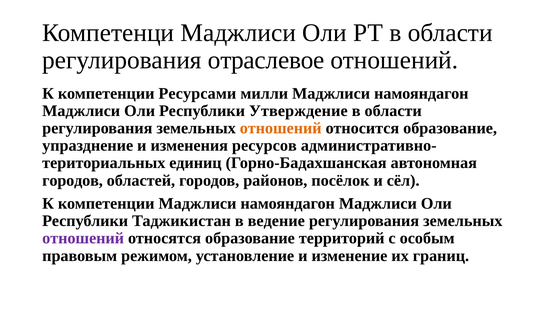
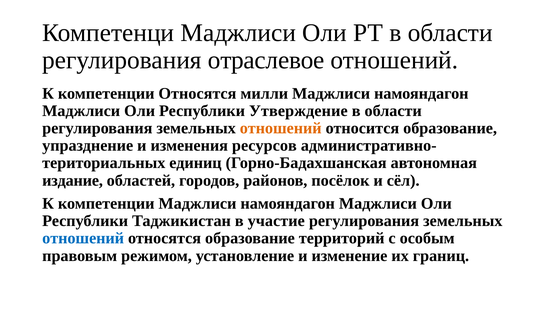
компетенции Ресурсами: Ресурсами -> Относятся (197, 94)
городов: городов -> издание (73, 181)
ведение: ведение -> участие (276, 221)
отношений colour: purple -> blue (83, 239)
